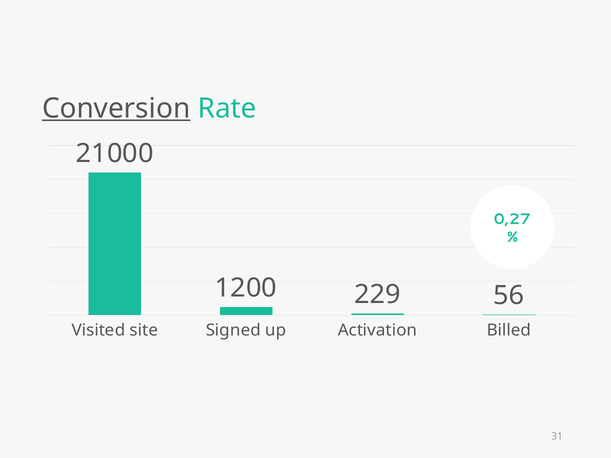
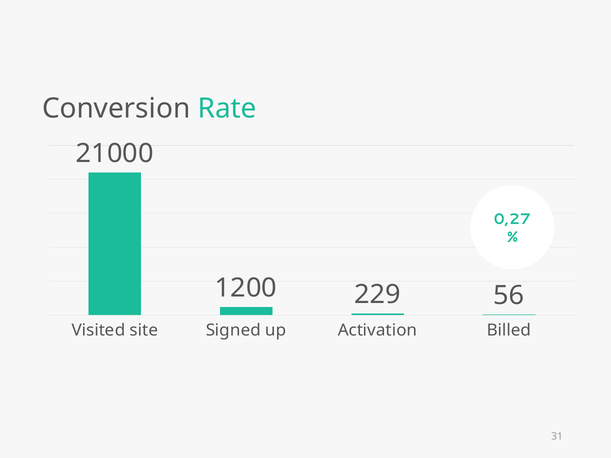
Conversion underline: present -> none (116, 108)
